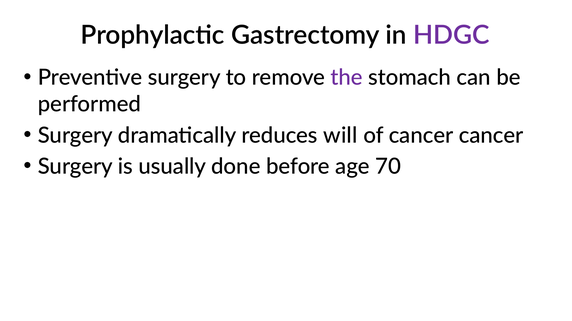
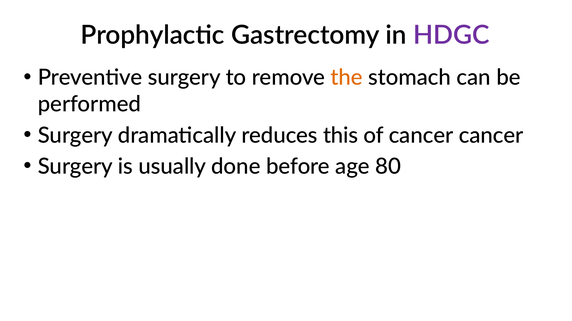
the colour: purple -> orange (347, 78)
will: will -> this (341, 136)
70: 70 -> 80 (388, 167)
